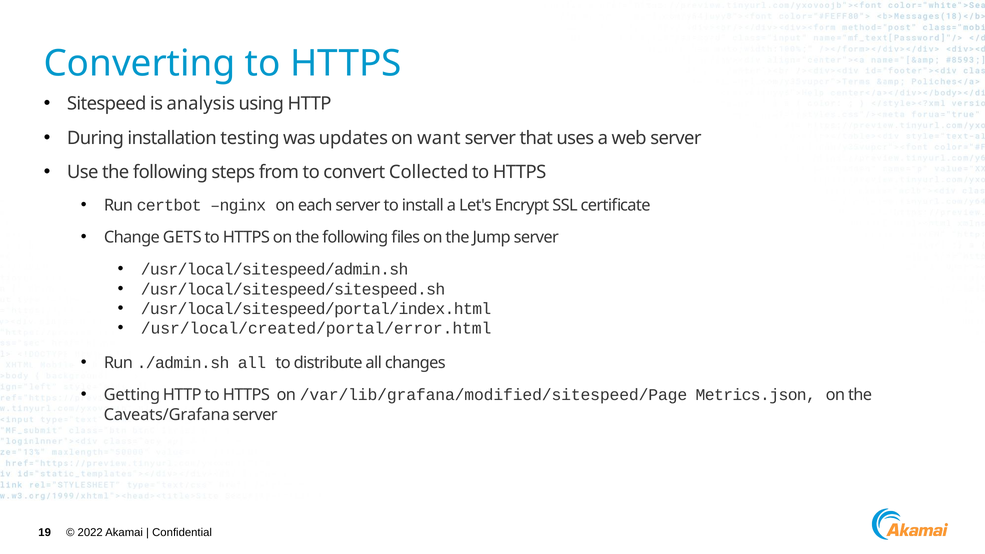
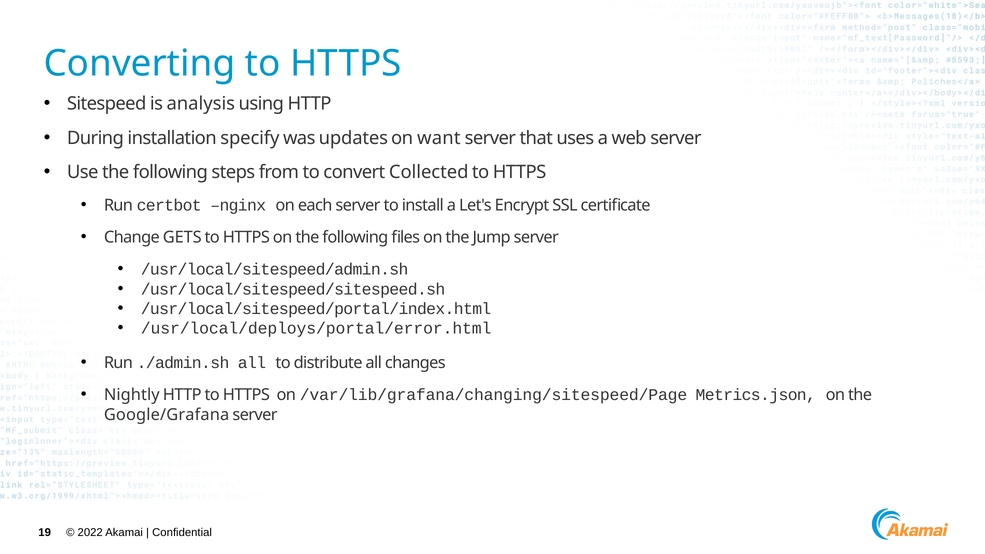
testing: testing -> specify (250, 138)
/usr/local/created/portal/error.html: /usr/local/created/portal/error.html -> /usr/local/deploys/portal/error.html (316, 329)
Getting: Getting -> Nightly (132, 395)
/var/lib/grafana/modified/sitespeed/Page: /var/lib/grafana/modified/sitespeed/Page -> /var/lib/grafana/changing/sitespeed/Page (493, 395)
Caveats/Grafana: Caveats/Grafana -> Google/Grafana (167, 415)
